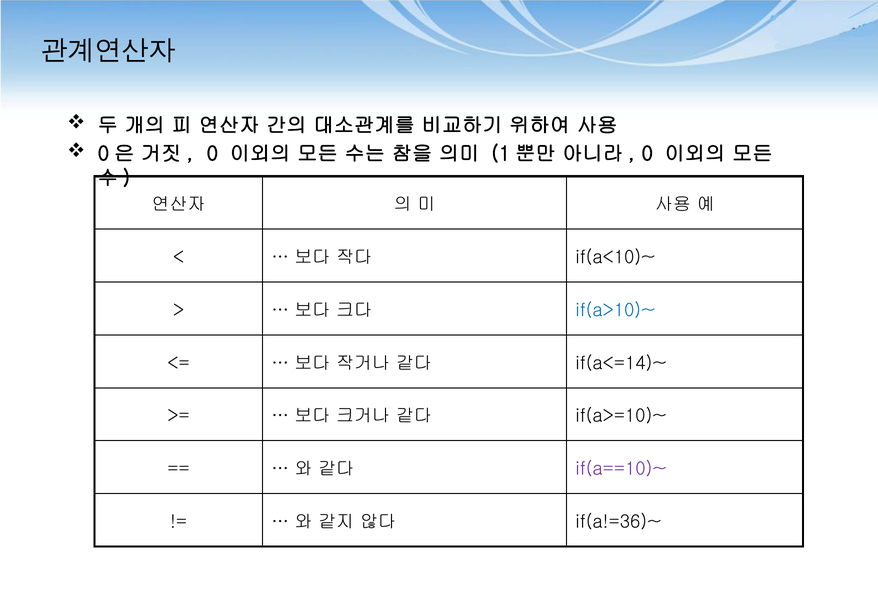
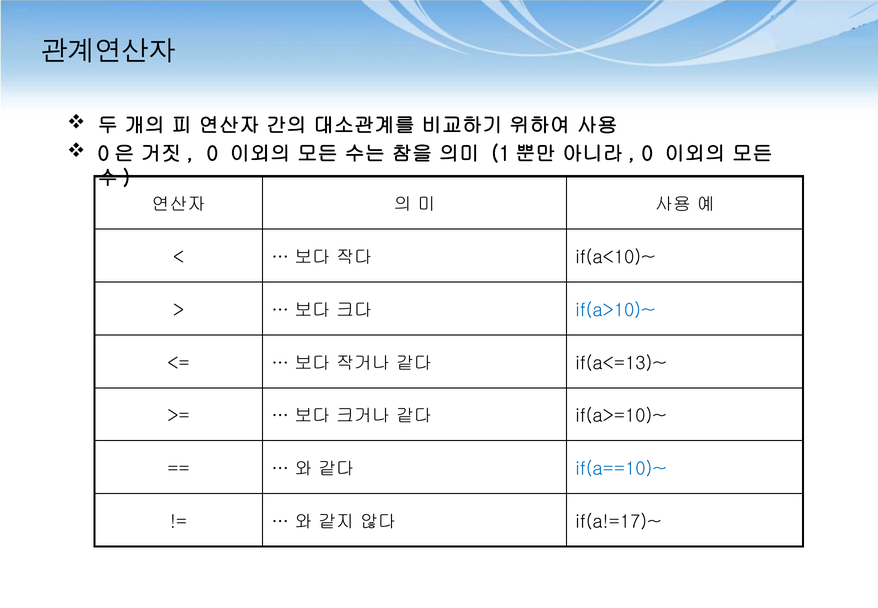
if(a<=14)~: if(a<=14)~ -> if(a<=13)~ (621, 363)
if(a==10)~ colour: purple -> blue (621, 469)
if(a!=36)~: if(a!=36)~ -> if(a!=17)~ (618, 522)
